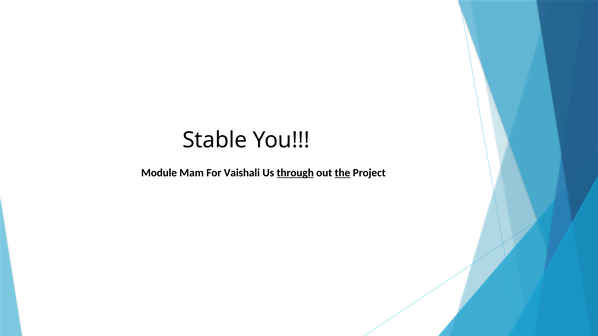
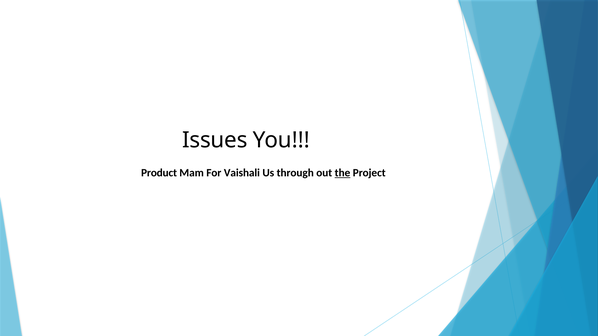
Stable: Stable -> Issues (215, 140)
Module: Module -> Product (159, 173)
through underline: present -> none (295, 173)
